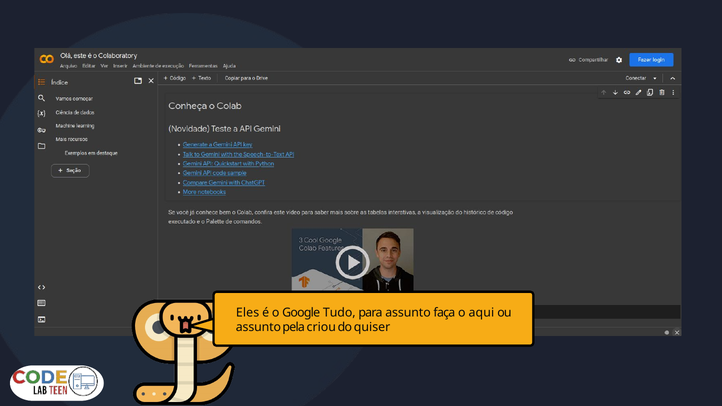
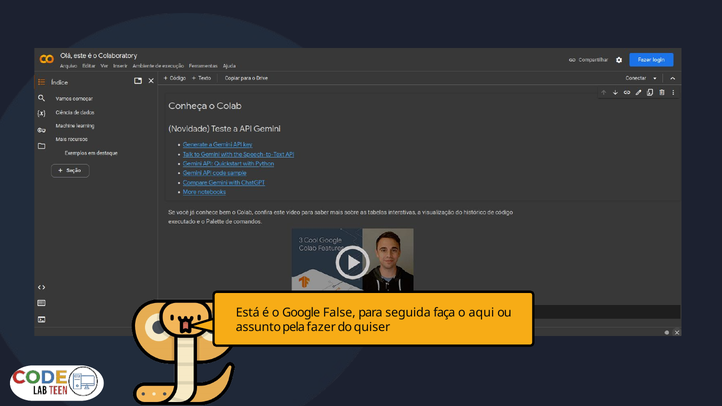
Eles: Eles -> Está (248, 313)
Tudo: Tudo -> False (339, 313)
para assunto: assunto -> seguida (408, 313)
criou: criou -> fazer (321, 327)
